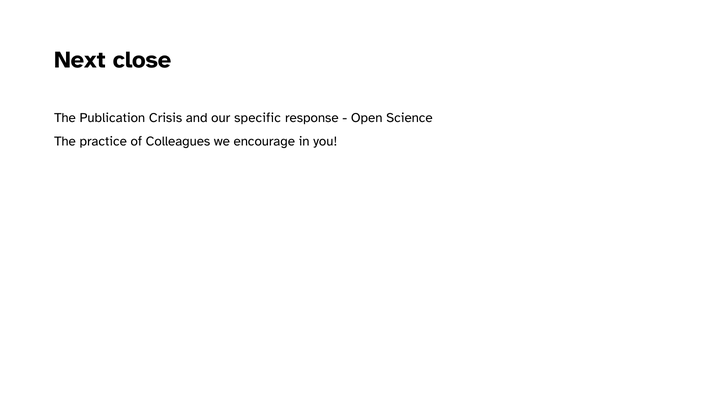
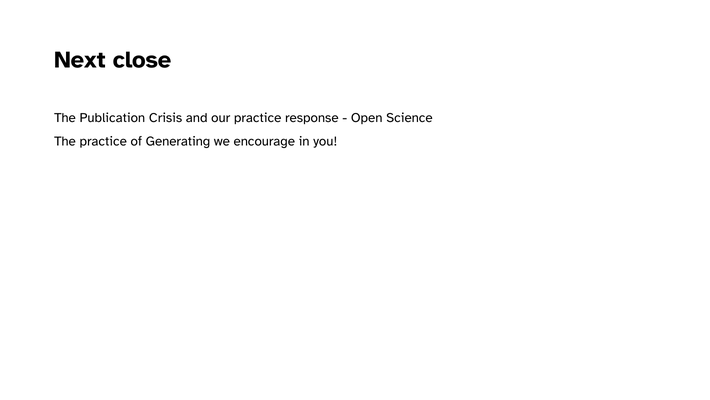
our specific: specific -> practice (258, 118)
Colleagues: Colleagues -> Generating (178, 141)
